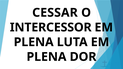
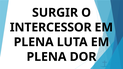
CESSAR: CESSAR -> SURGIR (55, 13)
